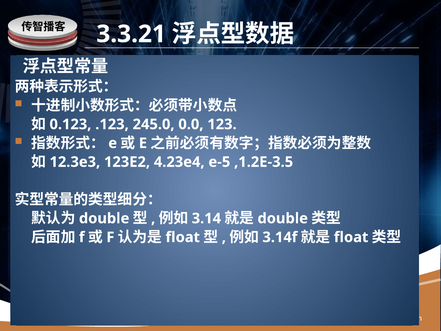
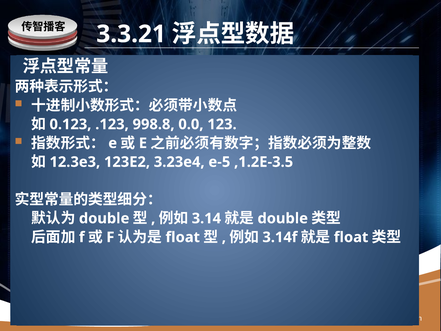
245.0: 245.0 -> 998.8 (154, 124)
4.23e4: 4.23e4 -> 3.23e4 (179, 162)
